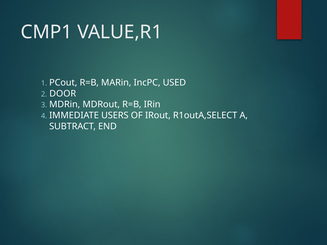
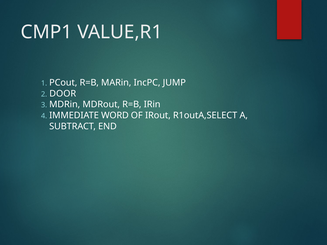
USED: USED -> JUMP (174, 83)
USERS: USERS -> WORD (115, 115)
